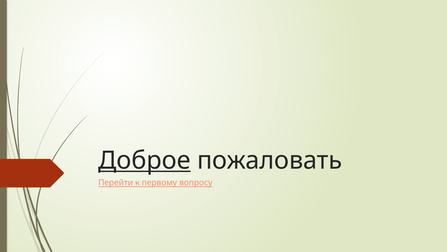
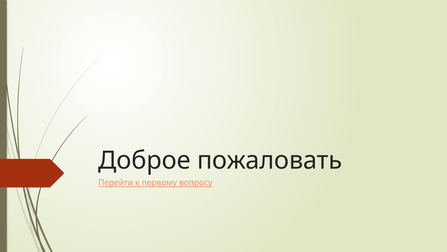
Доброе underline: present -> none (144, 160)
